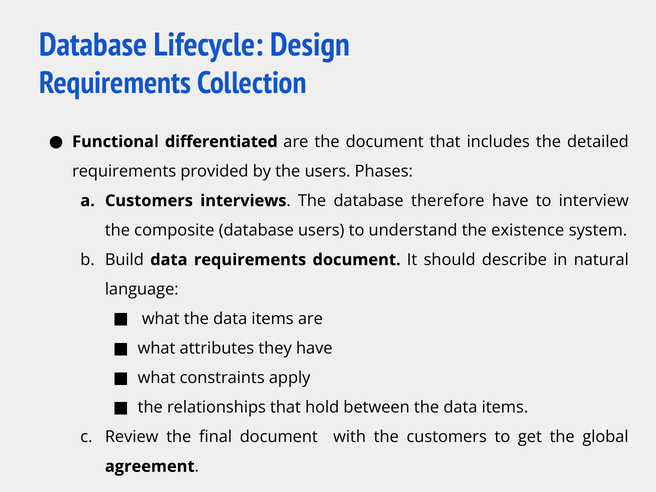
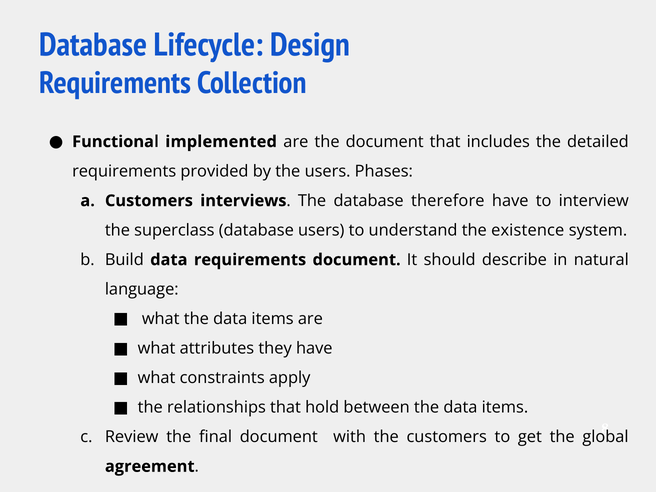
differentiated: differentiated -> implemented (221, 142)
composite: composite -> superclass (174, 230)
